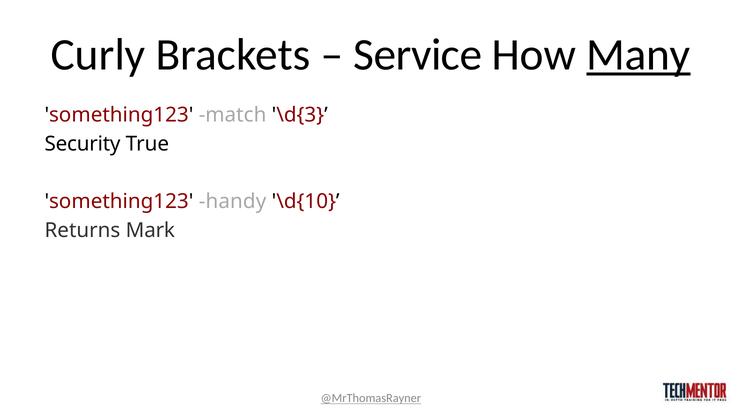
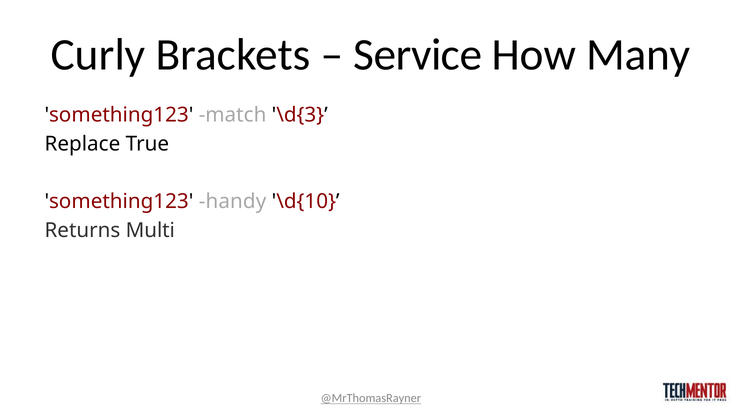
Many underline: present -> none (638, 55)
Security: Security -> Replace (82, 144)
Mark: Mark -> Multi (150, 231)
